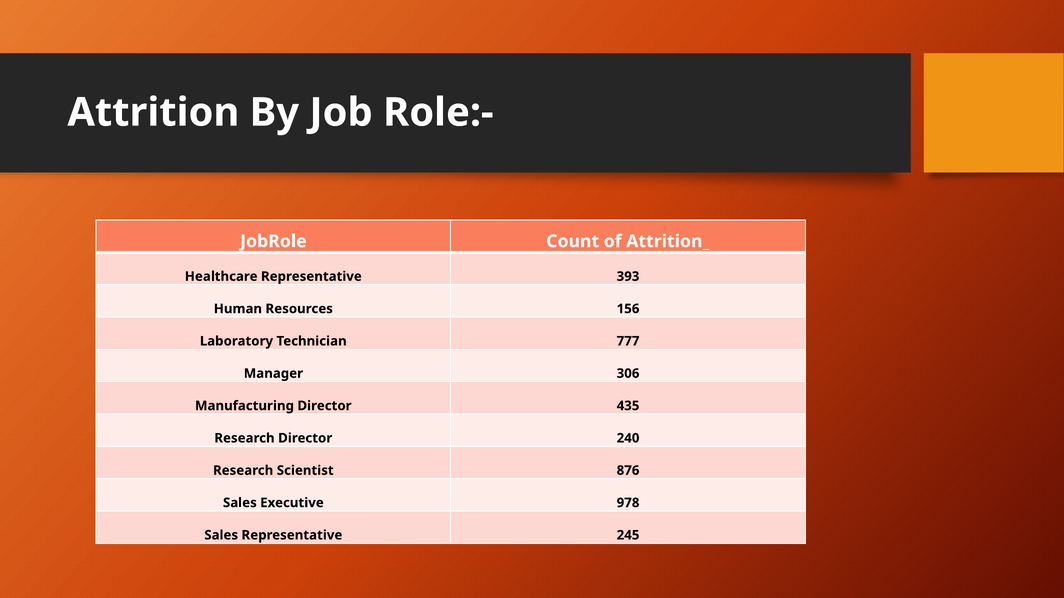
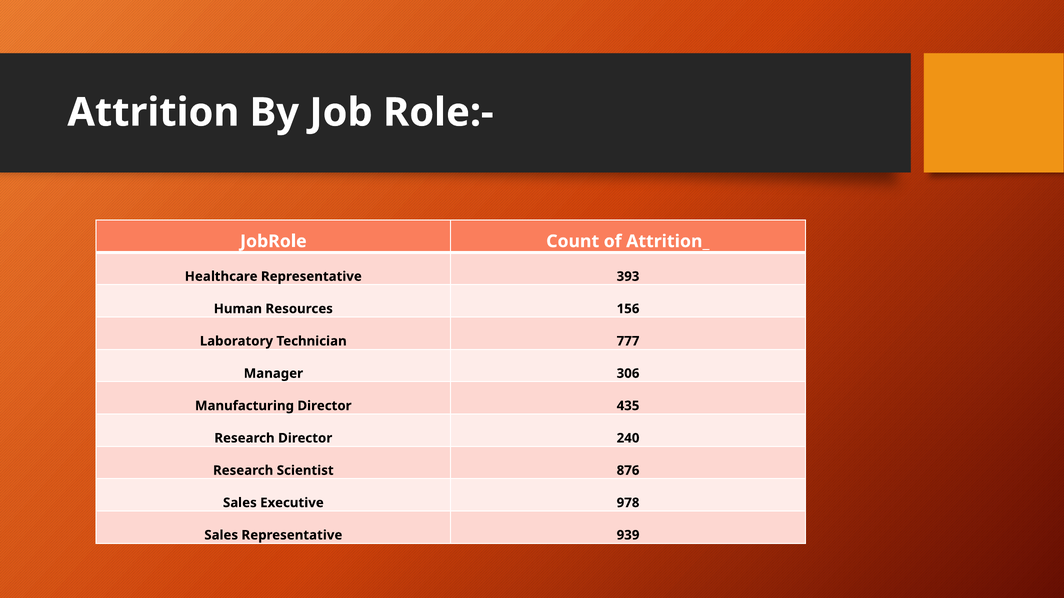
245: 245 -> 939 (628, 536)
